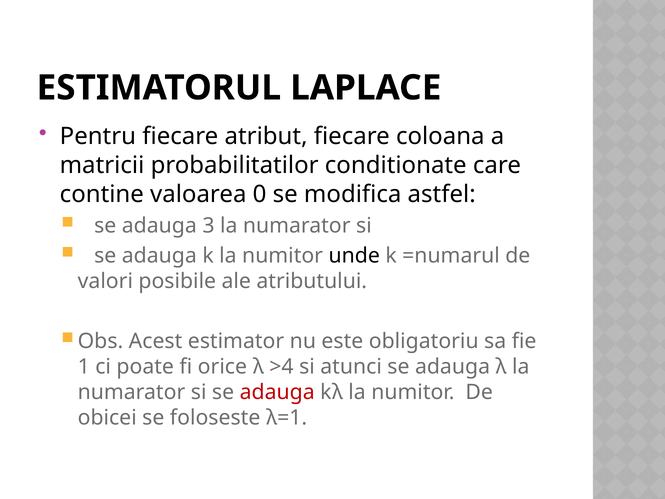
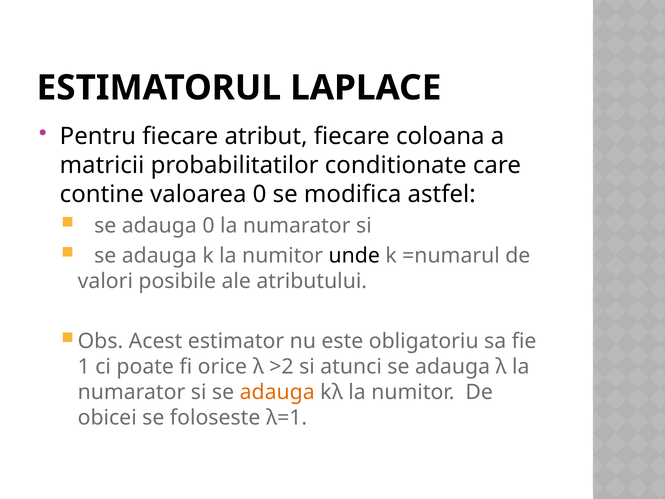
adauga 3: 3 -> 0 (208, 226)
>4: >4 -> >2 (281, 367)
adauga colour: red -> orange (277, 392)
